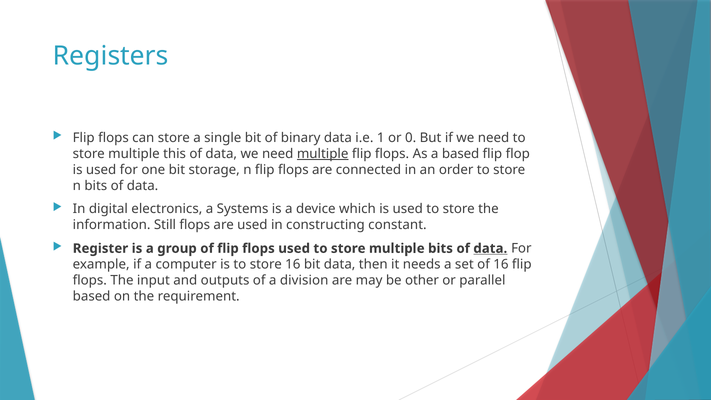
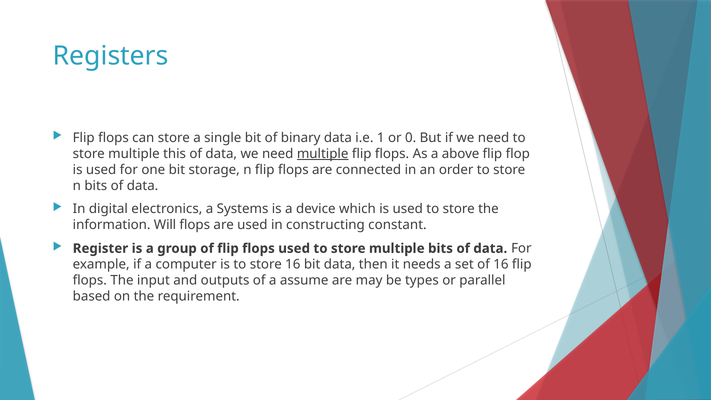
a based: based -> above (461, 154)
Still: Still -> Will (165, 225)
data underline: present -> none (490, 248)
division: division -> assume (304, 280)
other: other -> types (422, 280)
